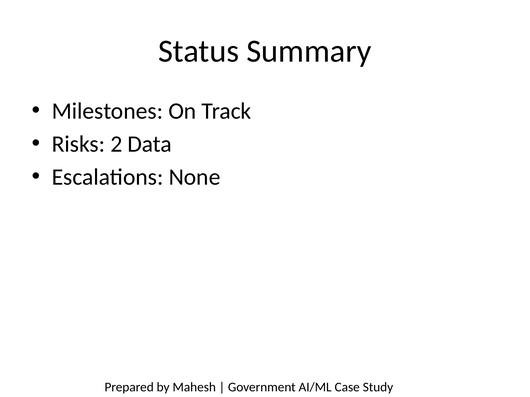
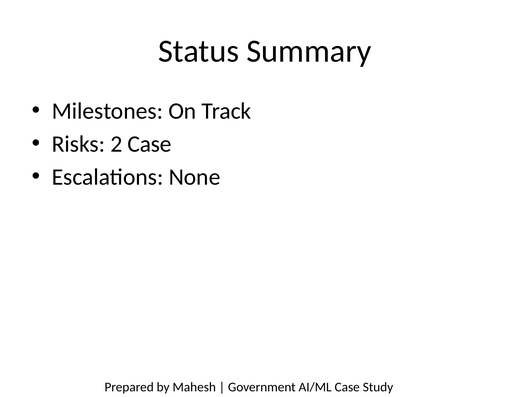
2 Data: Data -> Case (150, 144)
